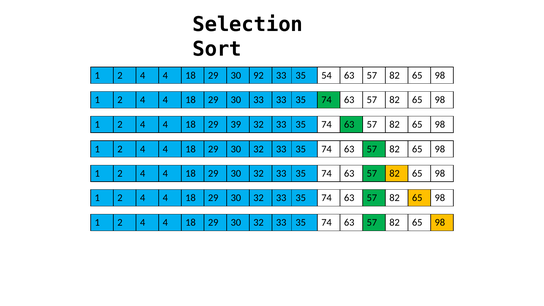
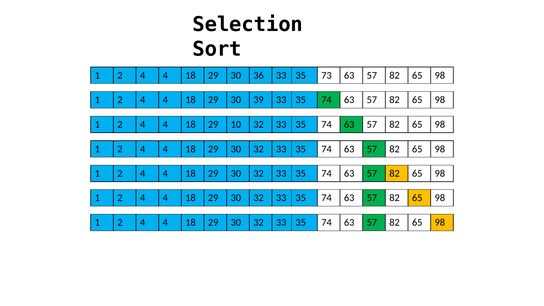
92: 92 -> 36 (259, 75)
54: 54 -> 73 (327, 75)
30 33: 33 -> 39 (259, 100)
39: 39 -> 10 (236, 124)
